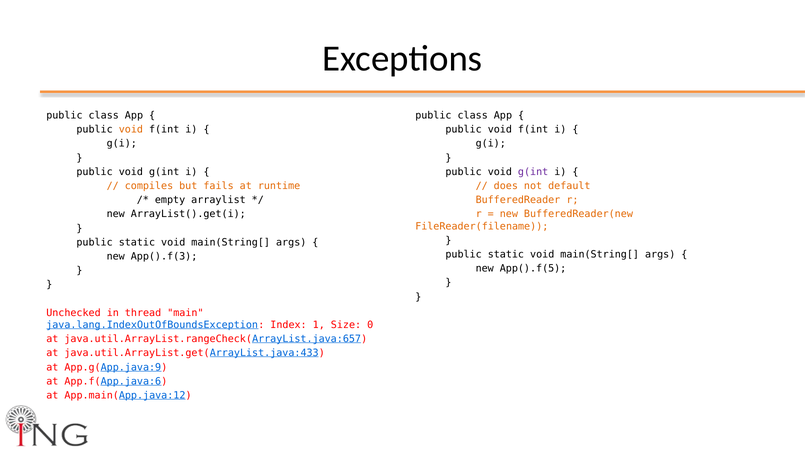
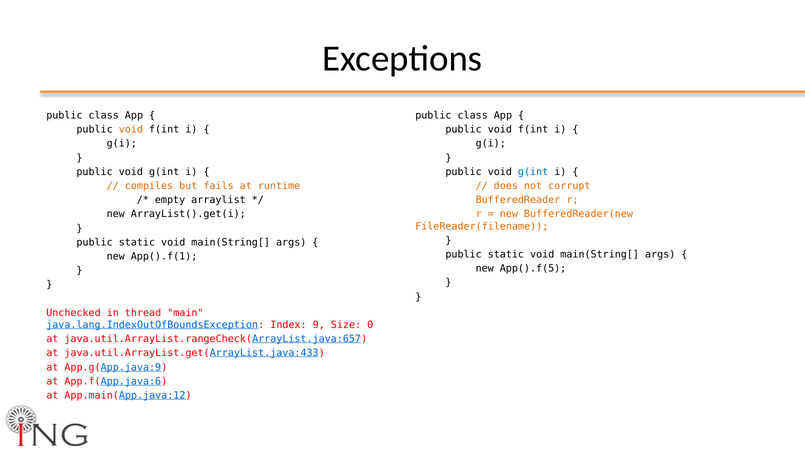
g(int colour: purple -> blue (533, 172)
default: default -> corrupt (569, 186)
App().f(3: App().f(3 -> App().f(1 (164, 256)
1: 1 -> 9 (319, 325)
